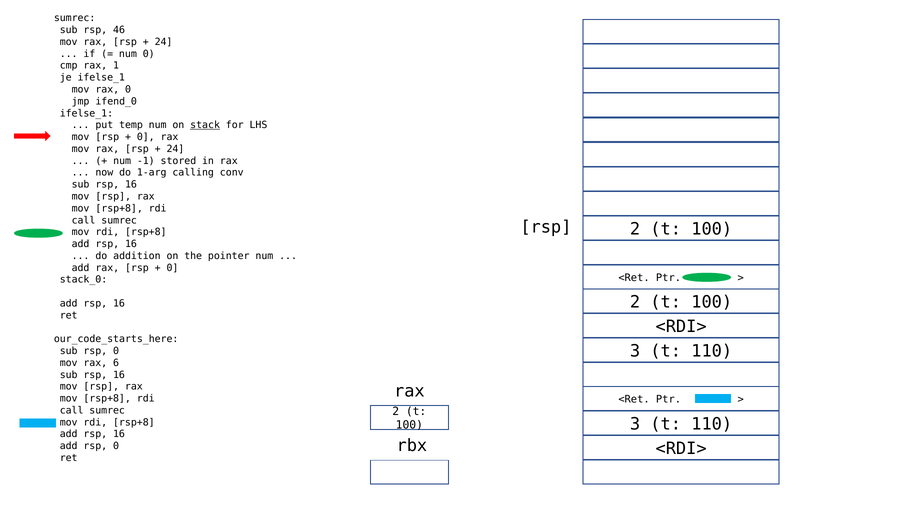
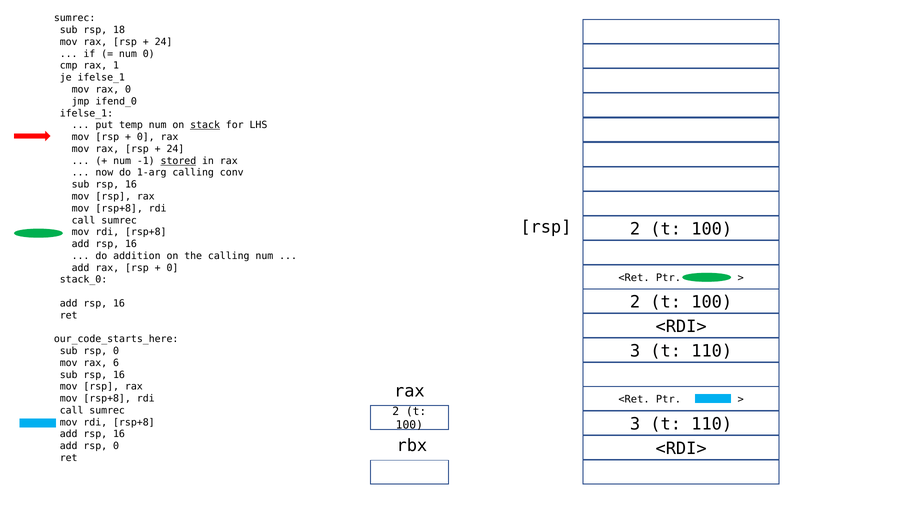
46: 46 -> 18 (119, 30)
stored underline: none -> present (178, 161)
the pointer: pointer -> calling (229, 256)
